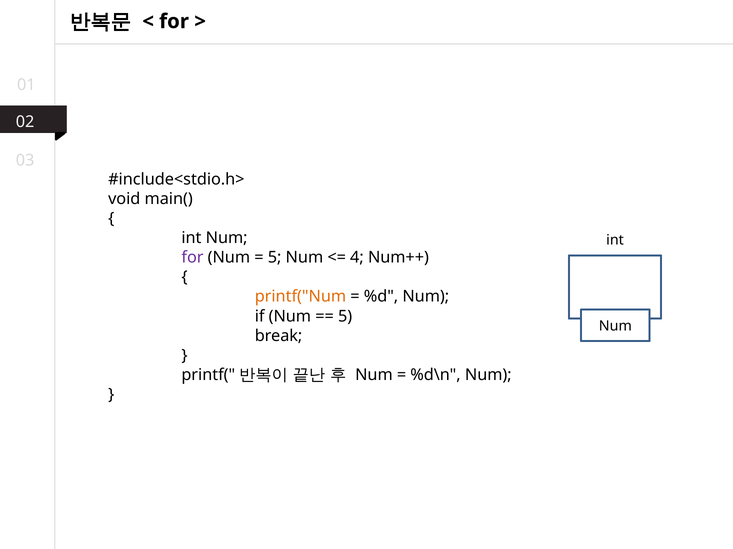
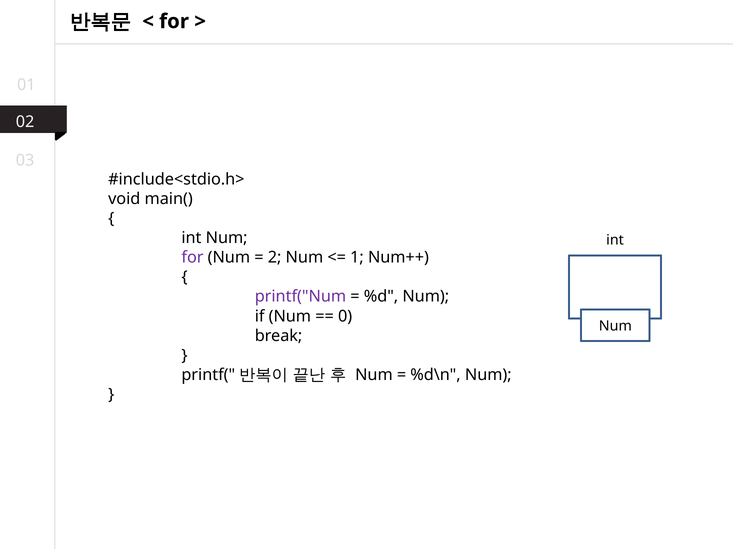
5: 5 -> 2 (275, 258)
4: 4 -> 1 (357, 258)
printf("Num colour: orange -> purple (300, 297)
5: 5 -> 0 (345, 317)
